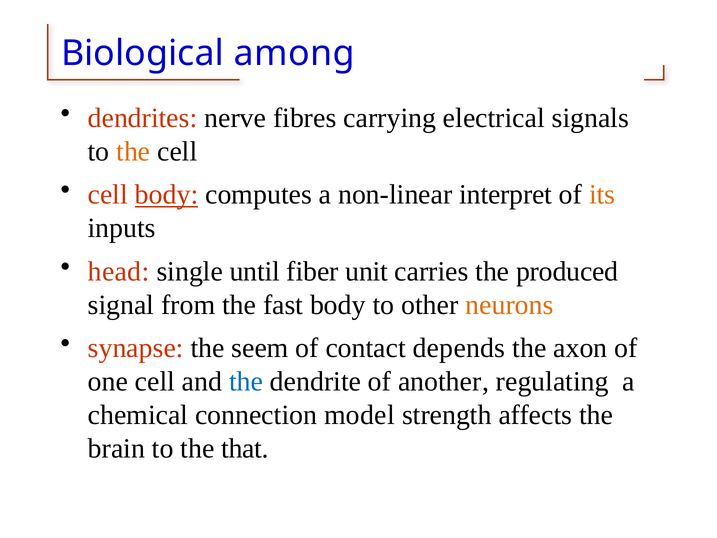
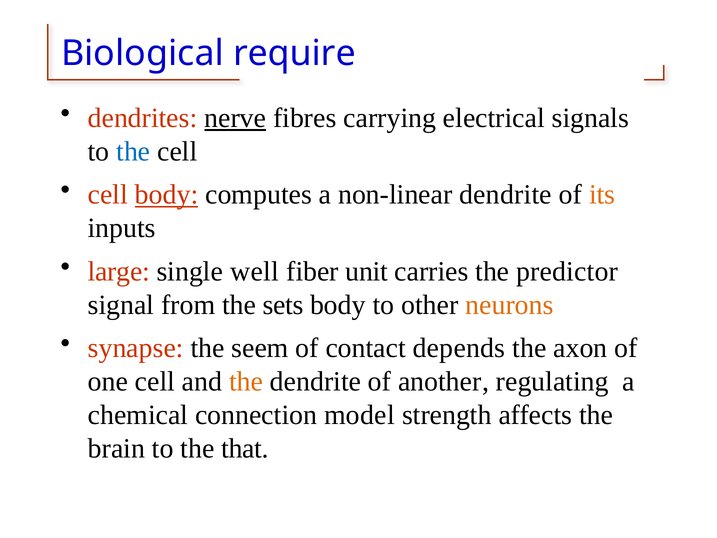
among: among -> require (295, 53)
nerve underline: none -> present (235, 118)
the colour: orange -> blue (133, 151)
non-linear interpret: interpret -> dendrite (506, 195)
head: head -> large (119, 271)
until: until -> well (254, 271)
produced: produced -> predictor (567, 271)
fast: fast -> sets (283, 305)
the colour: blue -> orange (246, 382)
